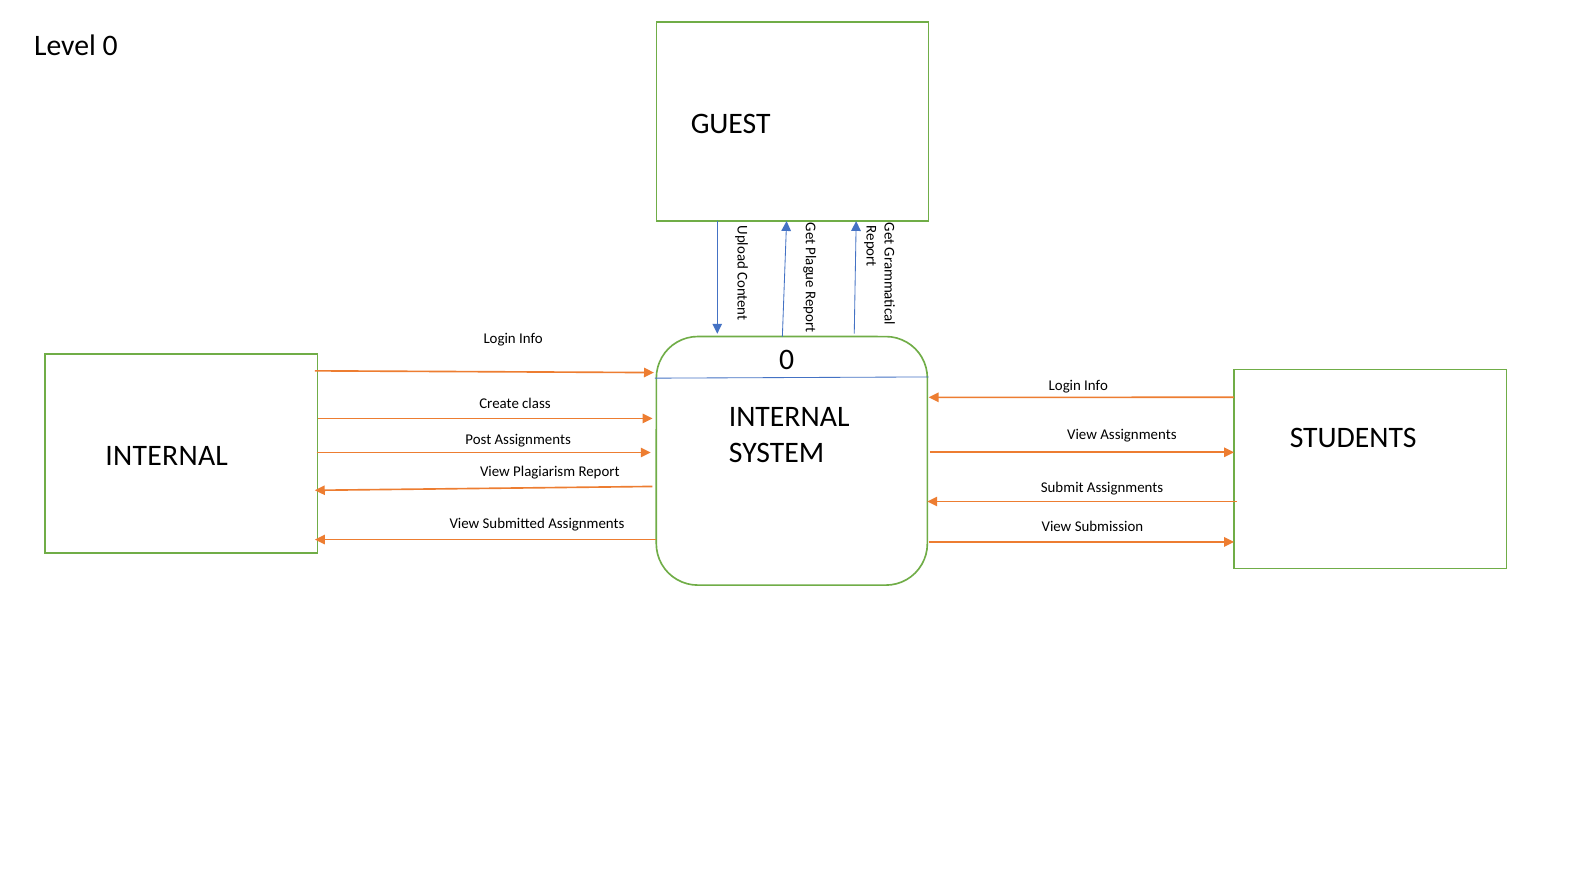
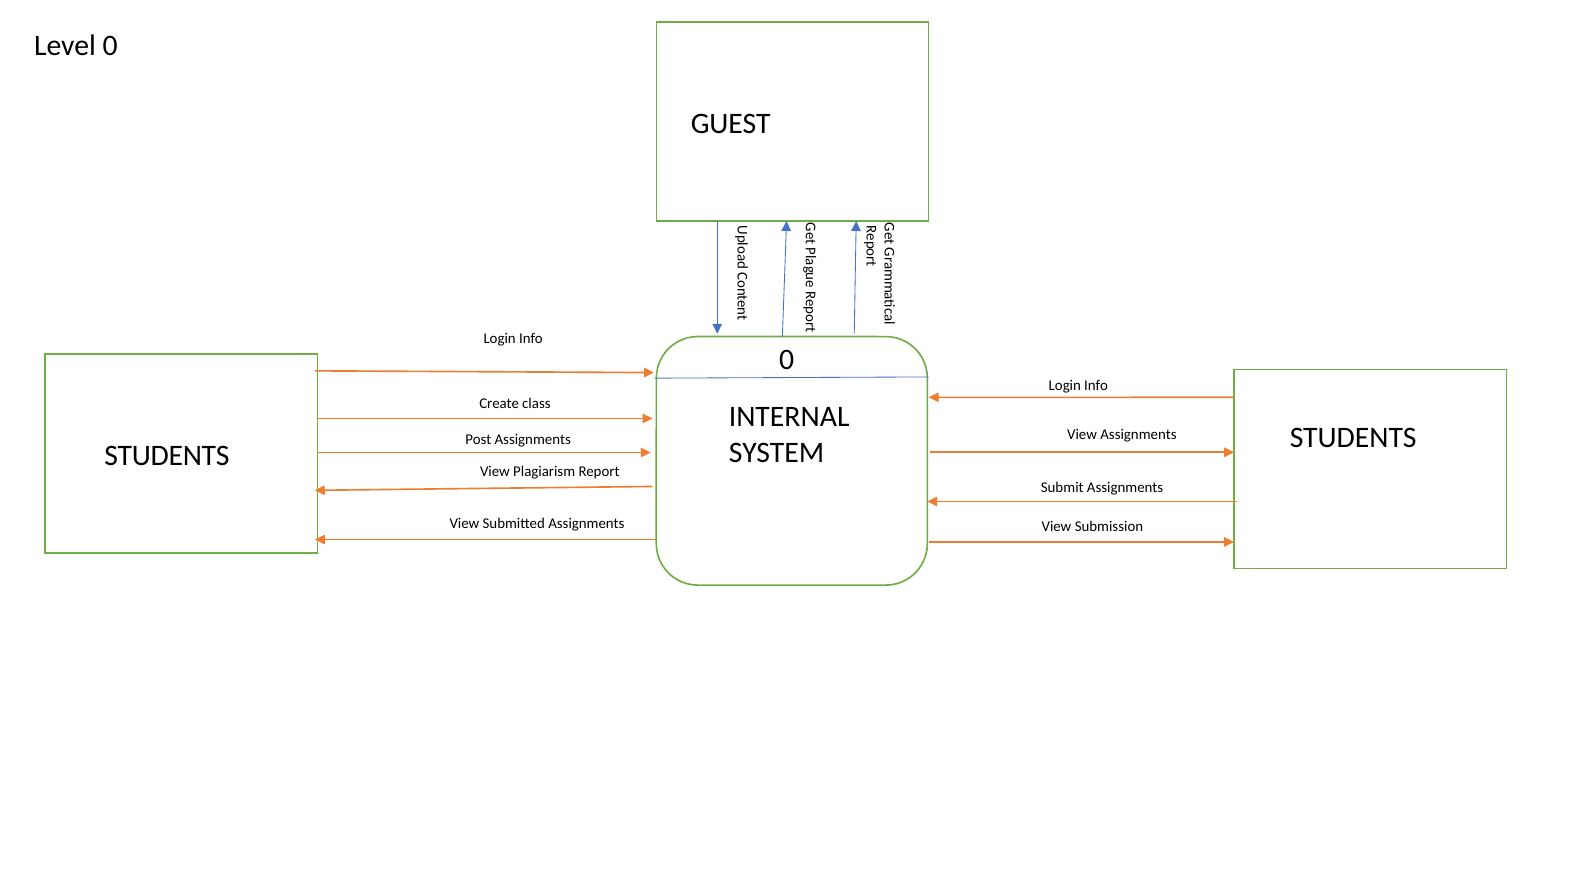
INTERNAL: INTERNAL -> STUDENTS (167, 455)
